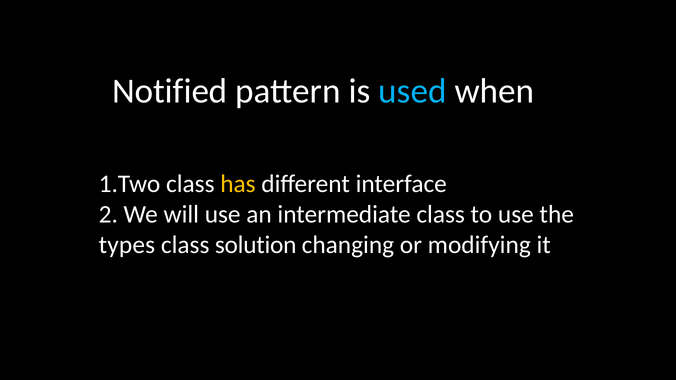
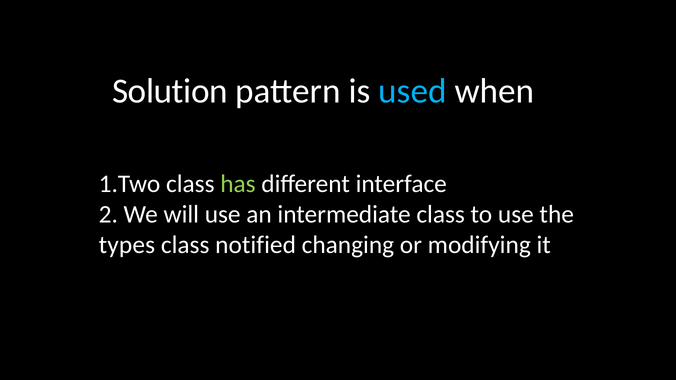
Notified: Notified -> Solution (170, 91)
has colour: yellow -> light green (238, 184)
solution: solution -> notified (256, 245)
